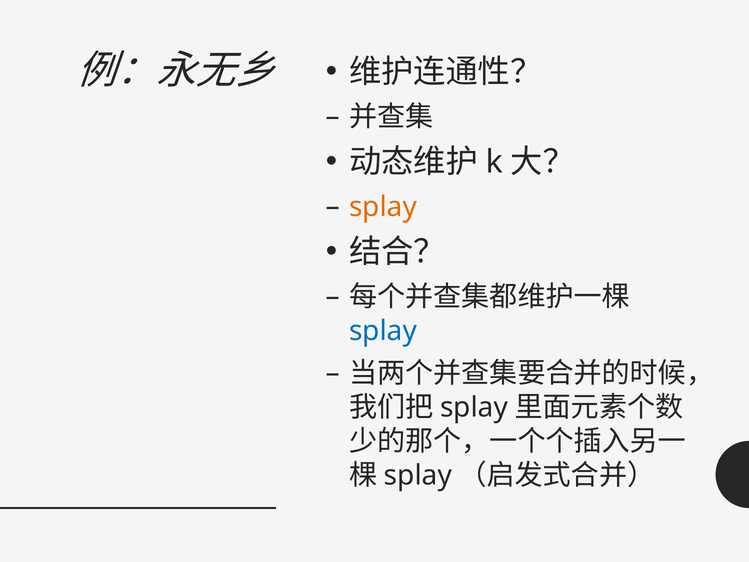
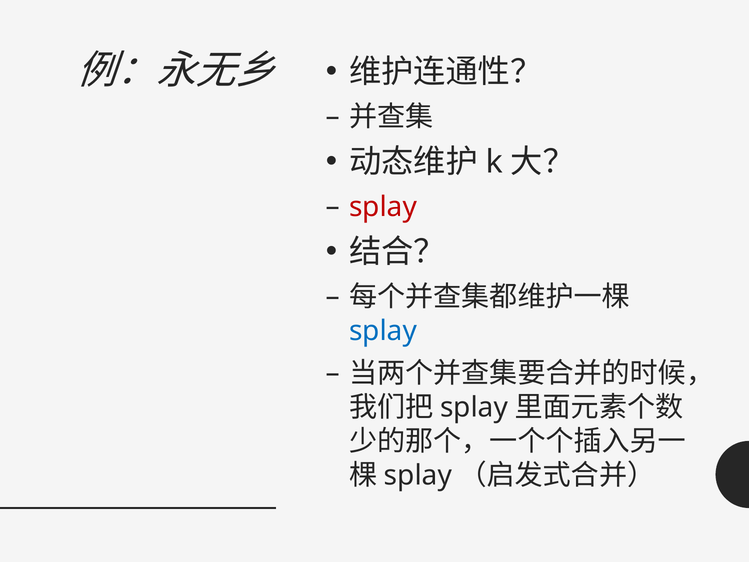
splay colour: orange -> red (383, 207)
